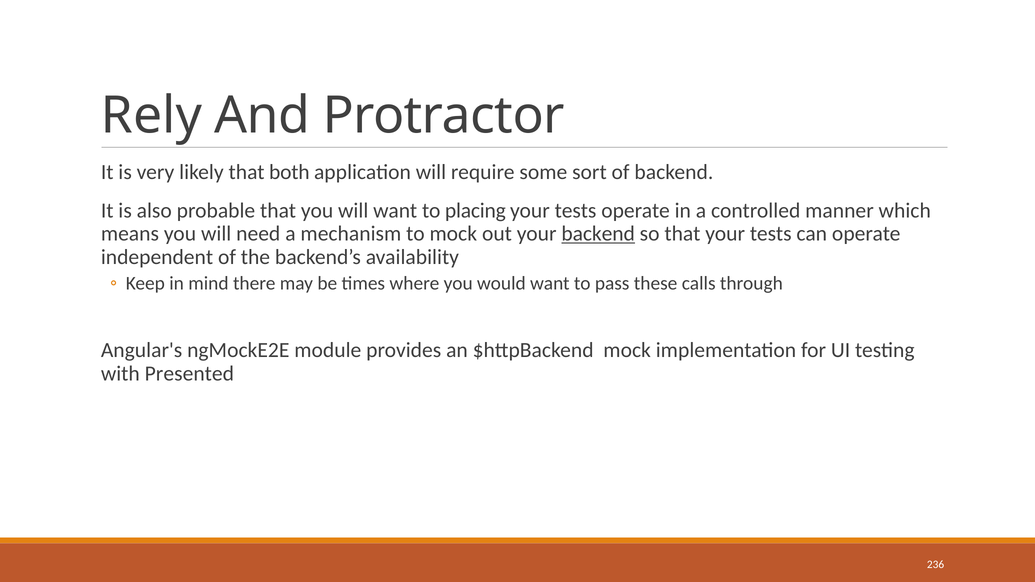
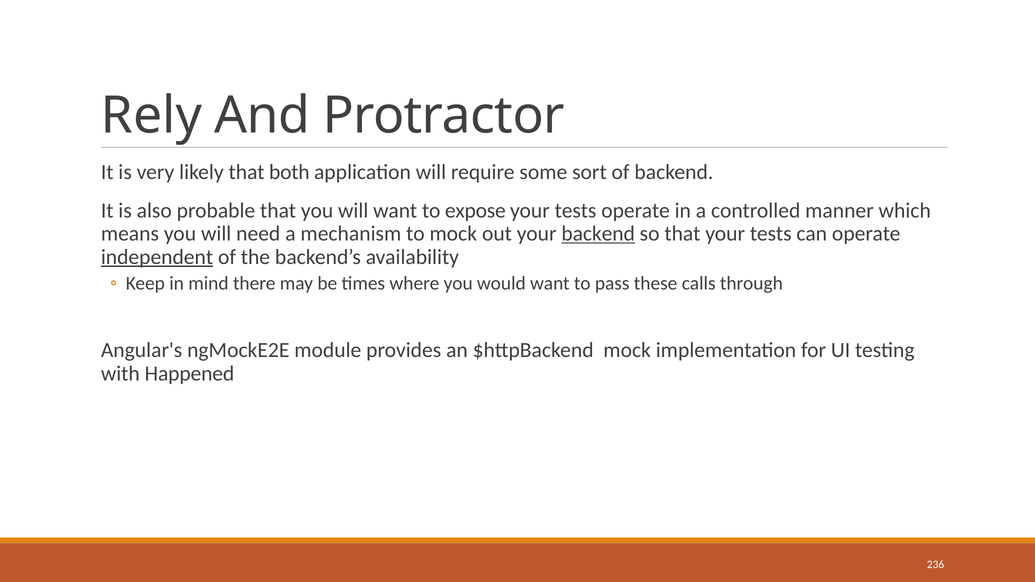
placing: placing -> expose (475, 211)
independent underline: none -> present (157, 257)
Presented: Presented -> Happened (189, 374)
